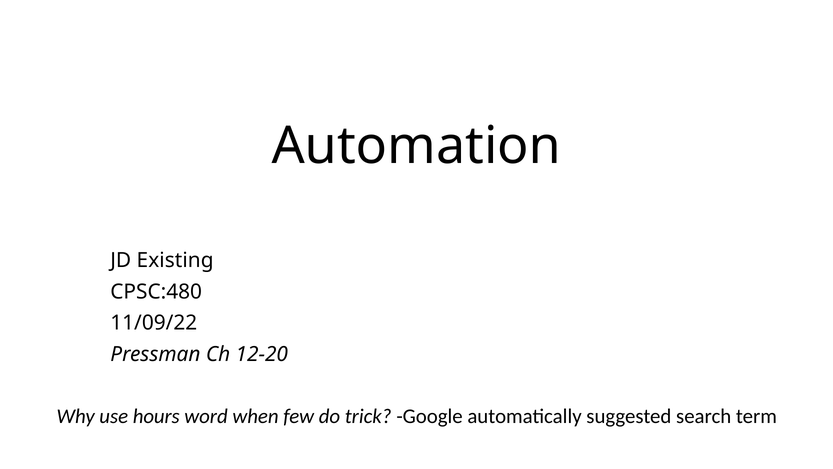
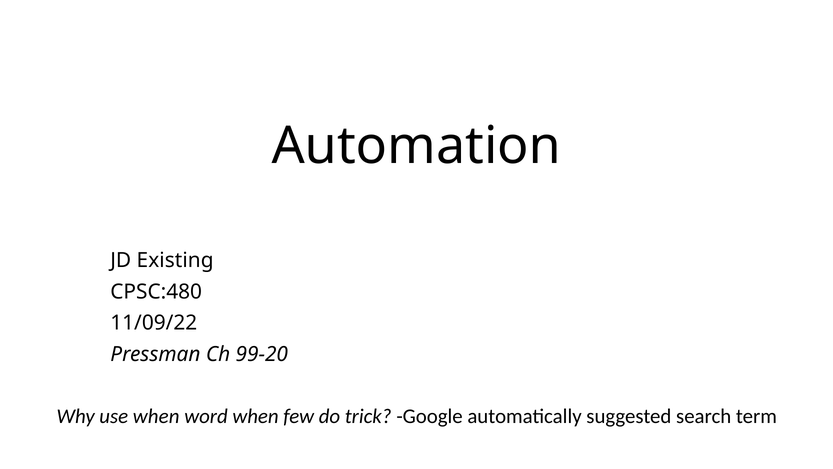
12-20: 12-20 -> 99-20 (262, 354)
use hours: hours -> when (156, 416)
